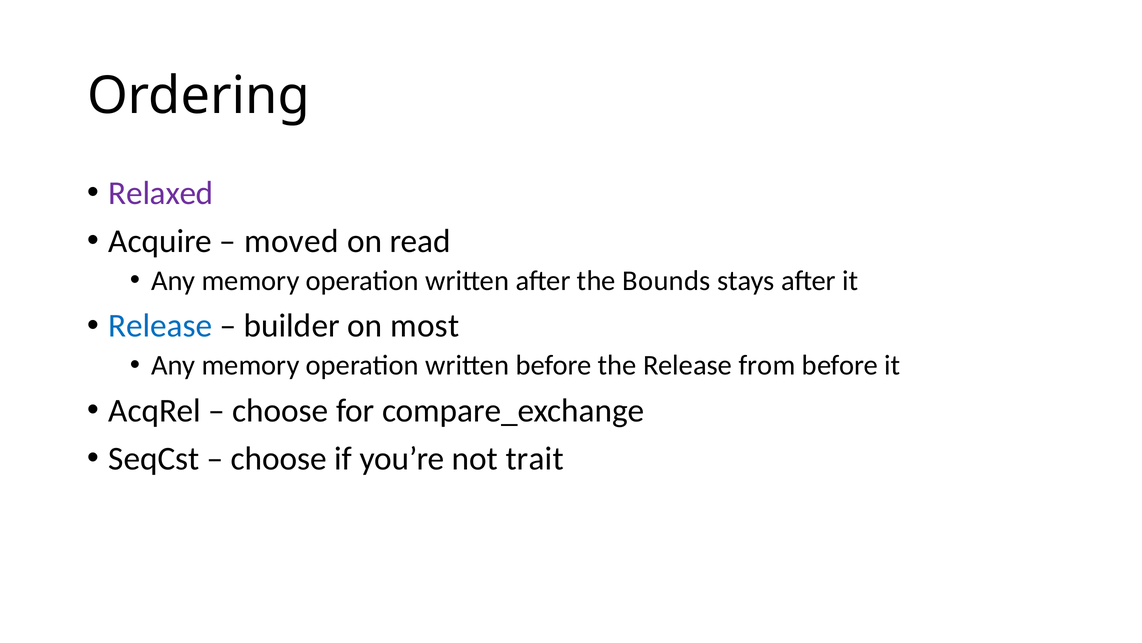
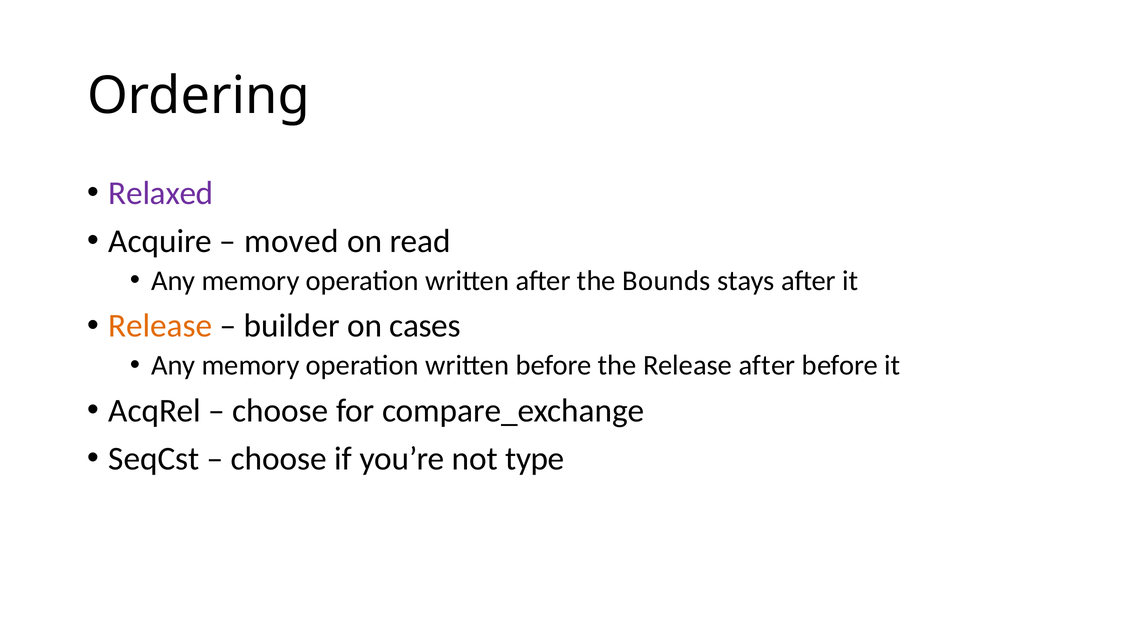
Release colour: blue -> orange (160, 326)
most: most -> cases (425, 326)
Release from: from -> after (767, 365)
trait: trait -> type (535, 458)
